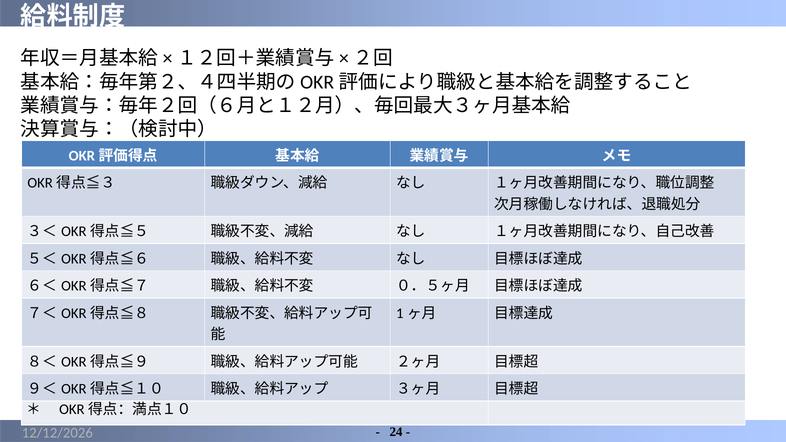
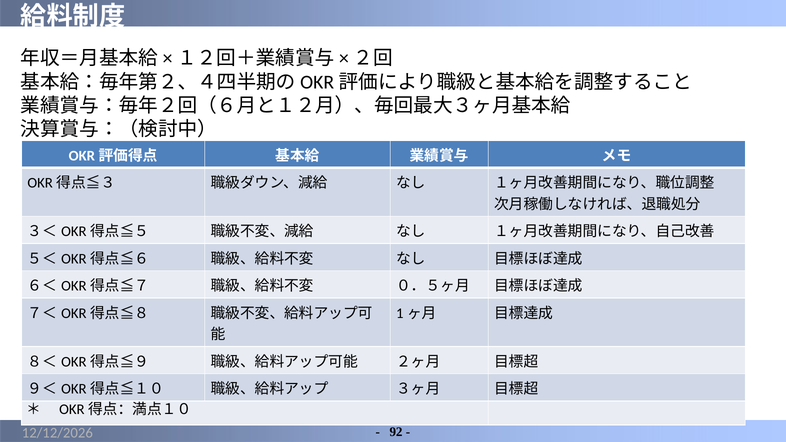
24: 24 -> 92 (396, 432)
